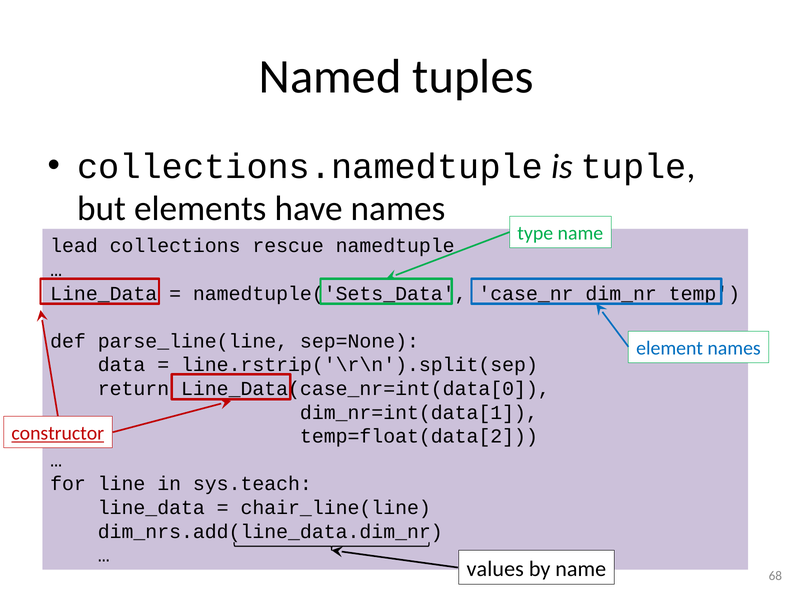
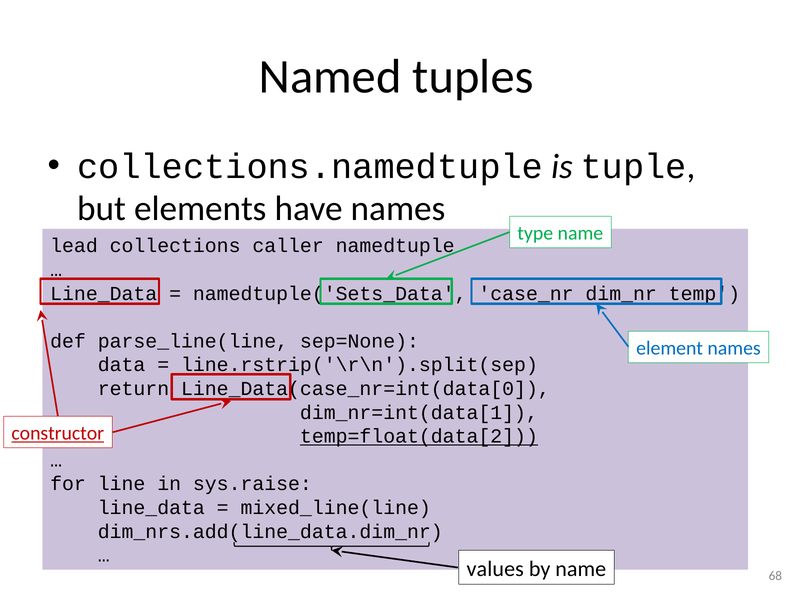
rescue: rescue -> caller (288, 246)
temp=float(data[2 underline: none -> present (419, 436)
sys.teach: sys.teach -> sys.raise (252, 484)
chair_line(line: chair_line(line -> mixed_line(line (336, 508)
